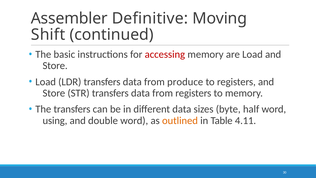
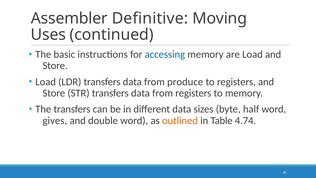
Shift: Shift -> Uses (48, 34)
accessing colour: red -> blue (165, 54)
using: using -> gives (55, 120)
4.11: 4.11 -> 4.74 (245, 120)
